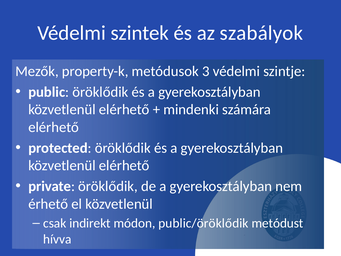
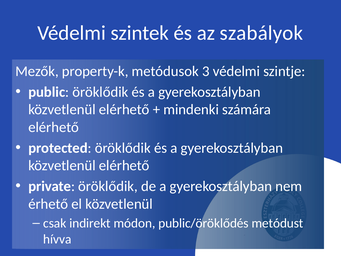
public/öröklődik: public/öröklődik -> public/öröklődés (204, 223)
